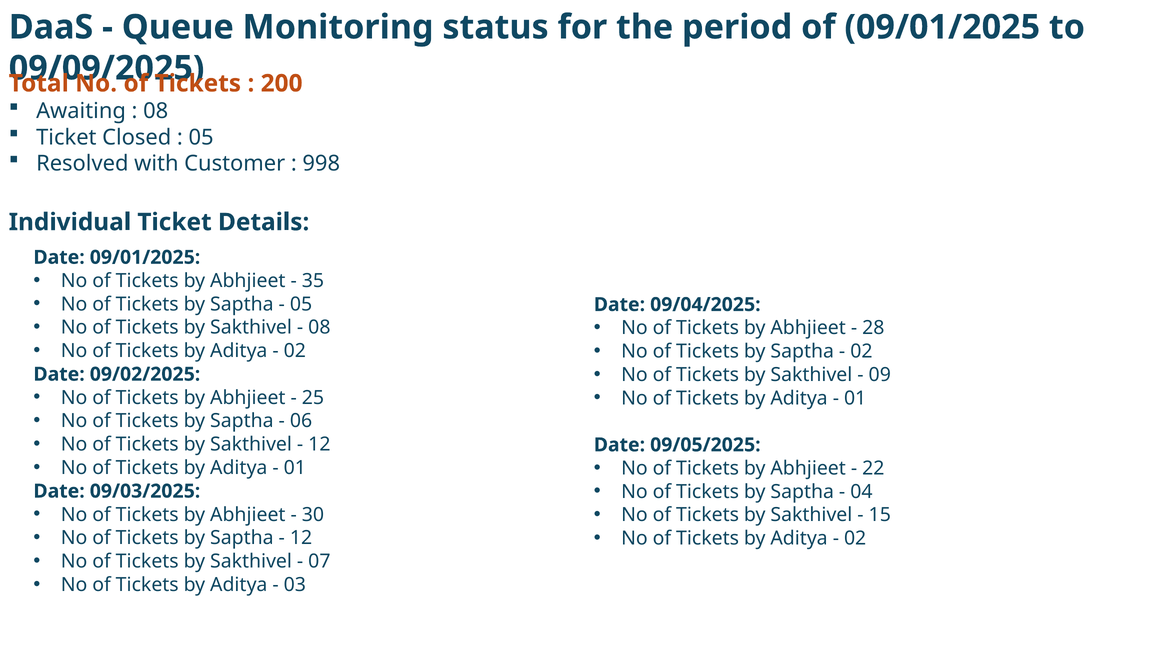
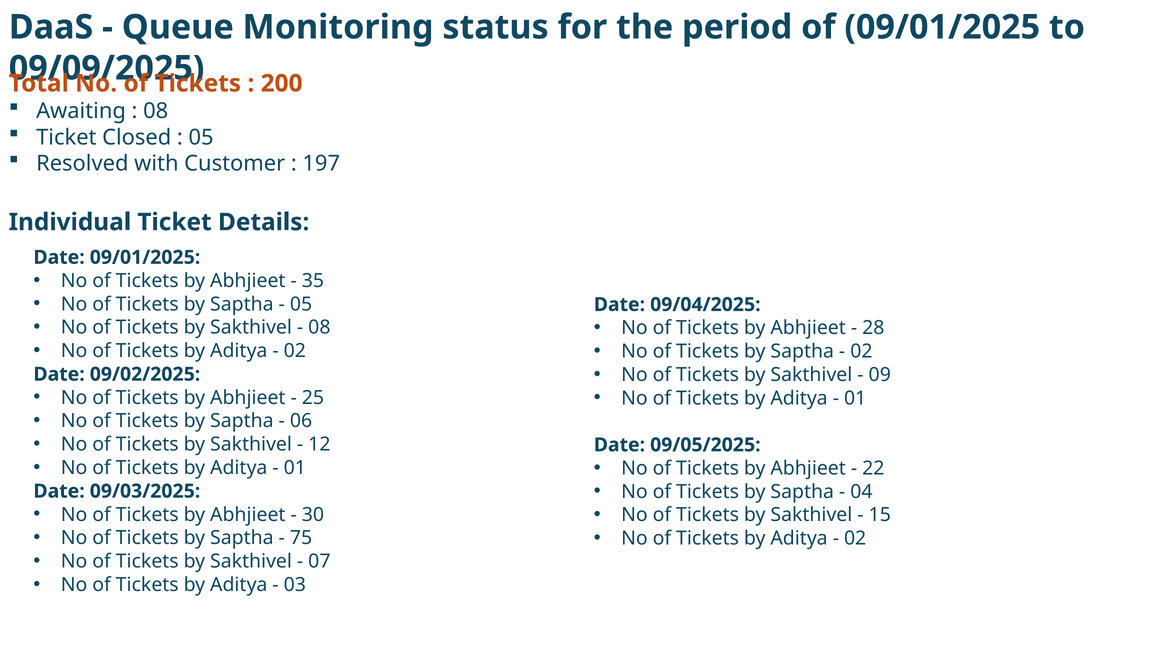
998: 998 -> 197 (321, 164)
12: 12 -> 75 (301, 538)
